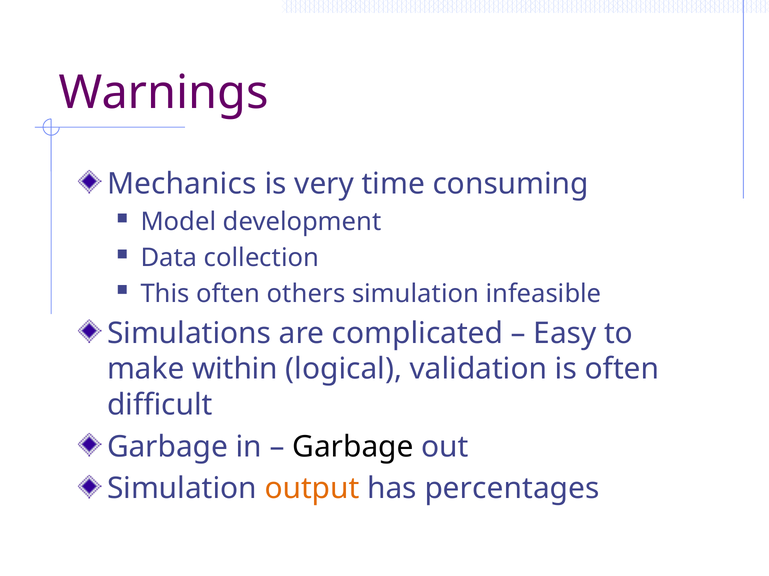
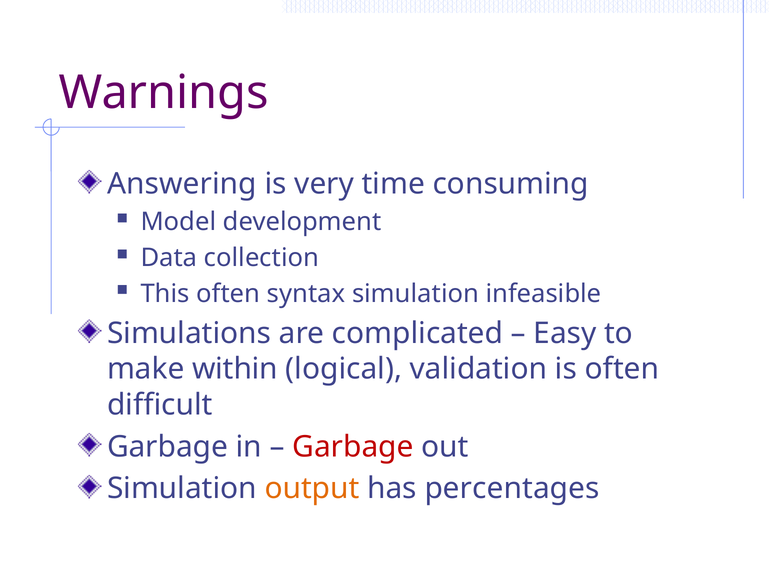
Mechanics: Mechanics -> Answering (182, 184)
others: others -> syntax (306, 294)
Garbage colour: black -> red (353, 447)
